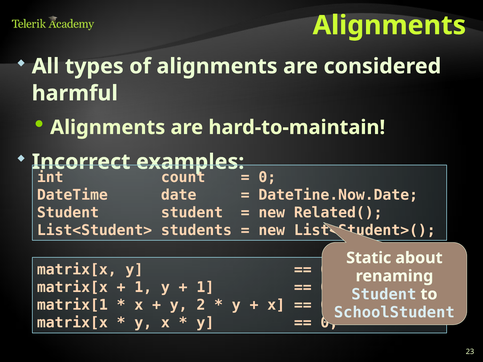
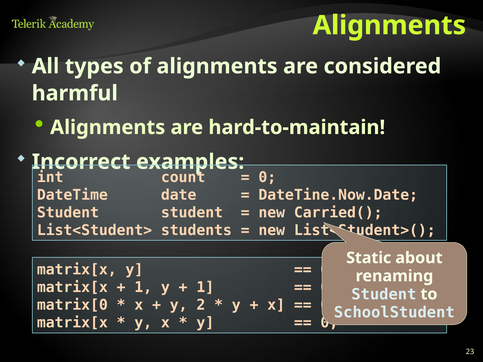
Related(: Related( -> Carried( (338, 213)
matrix[1: matrix[1 -> matrix[0 (72, 305)
